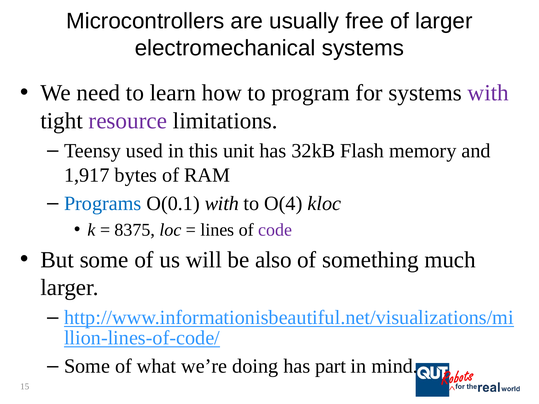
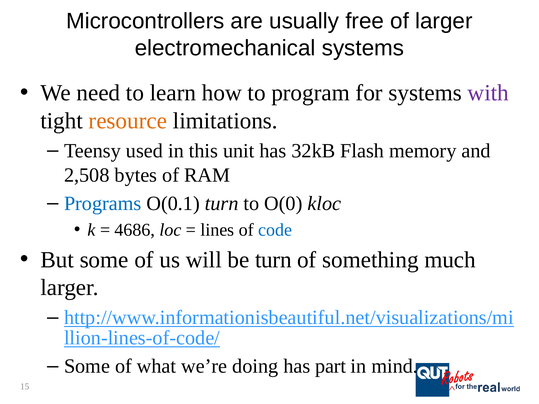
resource colour: purple -> orange (128, 121)
1,917: 1,917 -> 2,508 (87, 175)
O(0.1 with: with -> turn (222, 204)
O(4: O(4 -> O(0 (283, 204)
8375: 8375 -> 4686 (135, 230)
code colour: purple -> blue (275, 230)
be also: also -> turn (273, 260)
